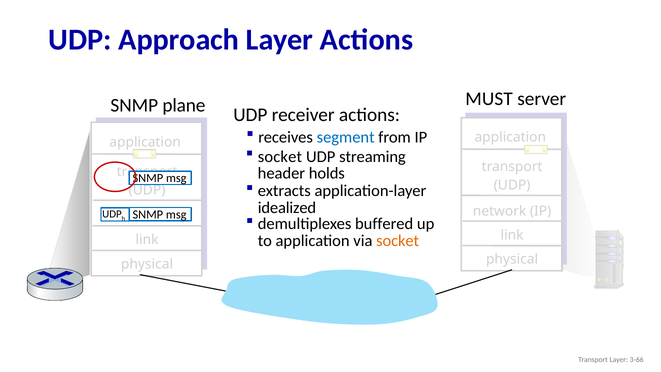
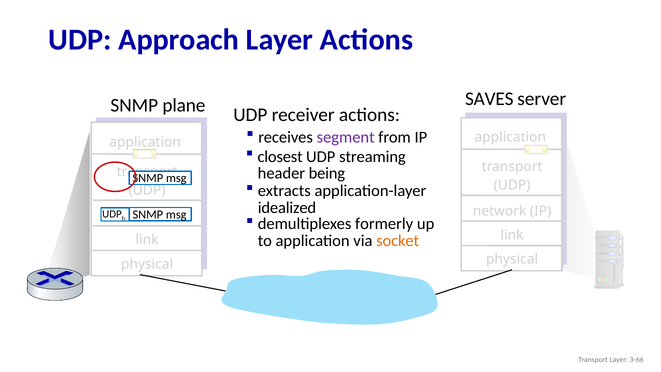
MUST: MUST -> SAVES (489, 99)
segment colour: blue -> purple (346, 137)
socket: socket -> closest (280, 156)
holds: holds -> being (327, 173)
buffered: buffered -> formerly (384, 224)
